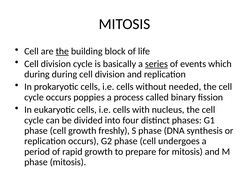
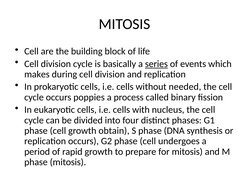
the underline: present -> none (62, 51)
during: during -> makes (37, 74)
freshly: freshly -> obtain (114, 130)
